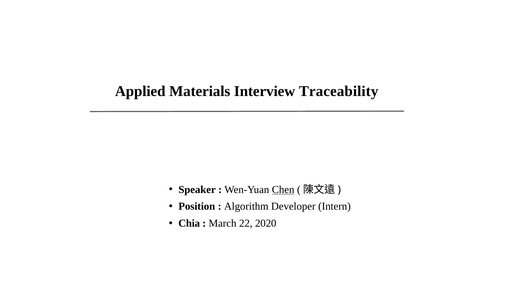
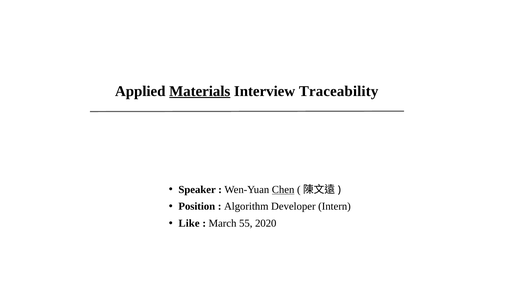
Materials underline: none -> present (200, 91)
Chia: Chia -> Like (189, 223)
22: 22 -> 55 (246, 223)
